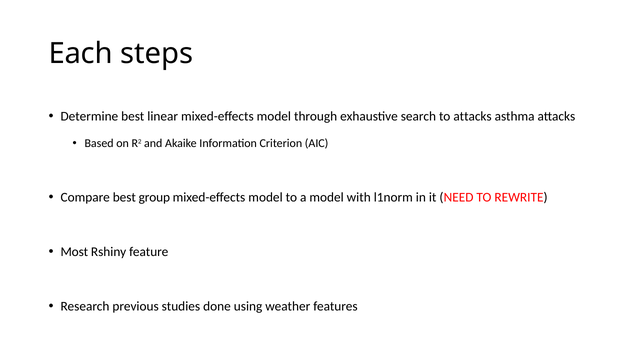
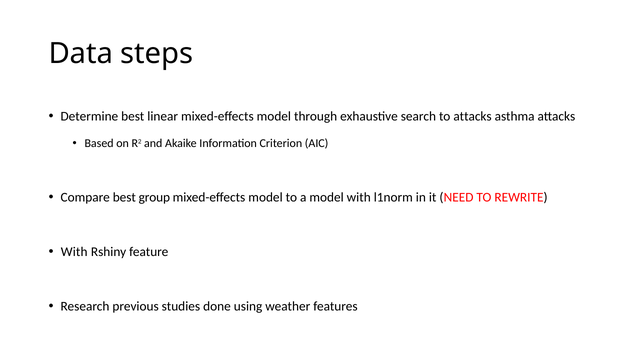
Each: Each -> Data (81, 54)
Most: Most -> With (74, 252)
